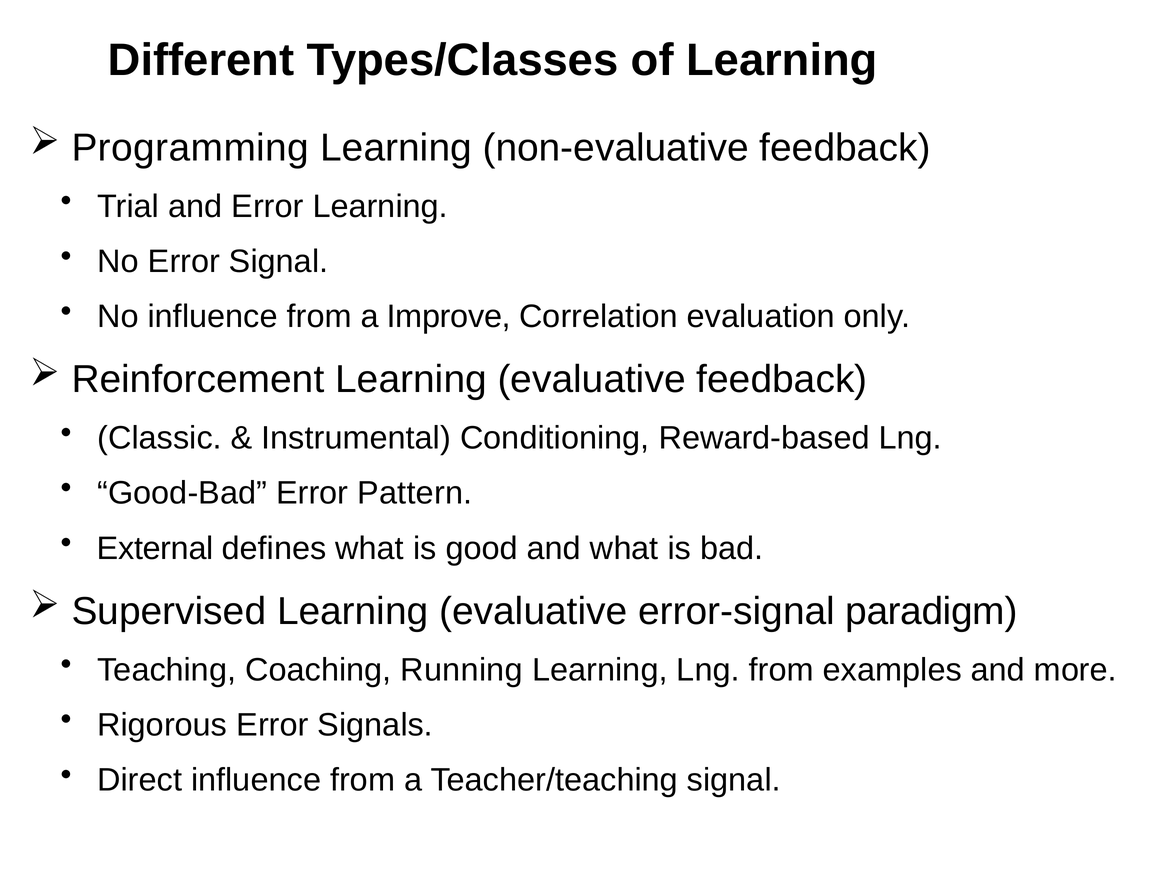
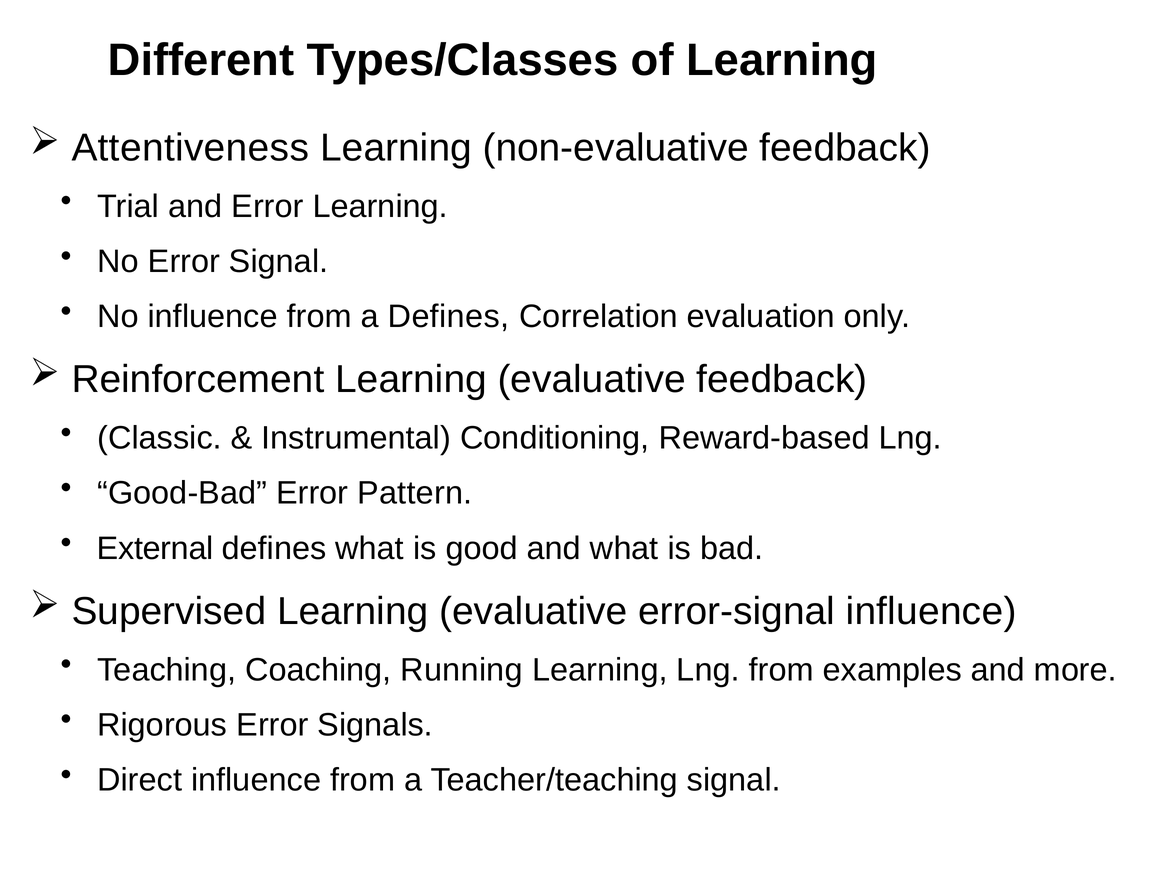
Programming: Programming -> Attentiveness (190, 148)
a Improve: Improve -> Defines (448, 317)
error-signal paradigm: paradigm -> influence (931, 611)
